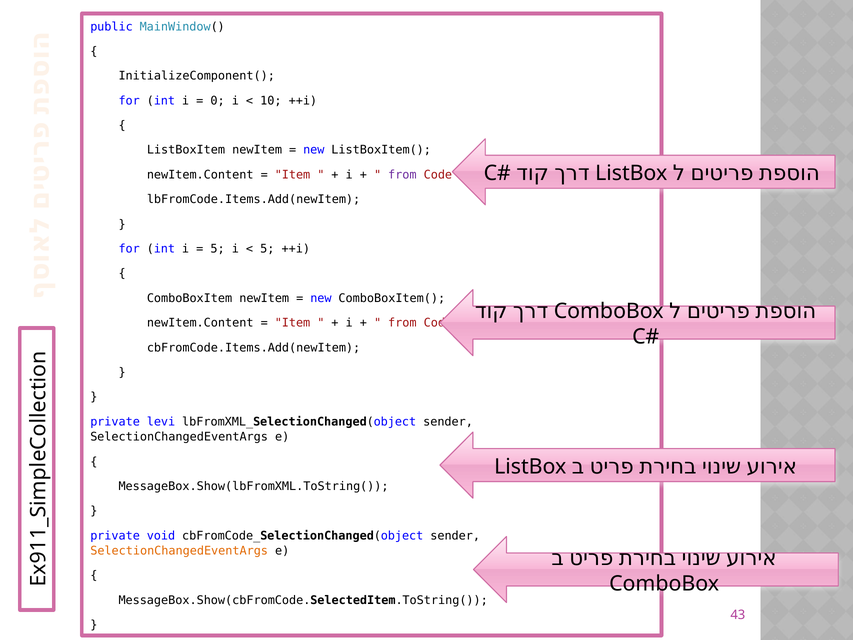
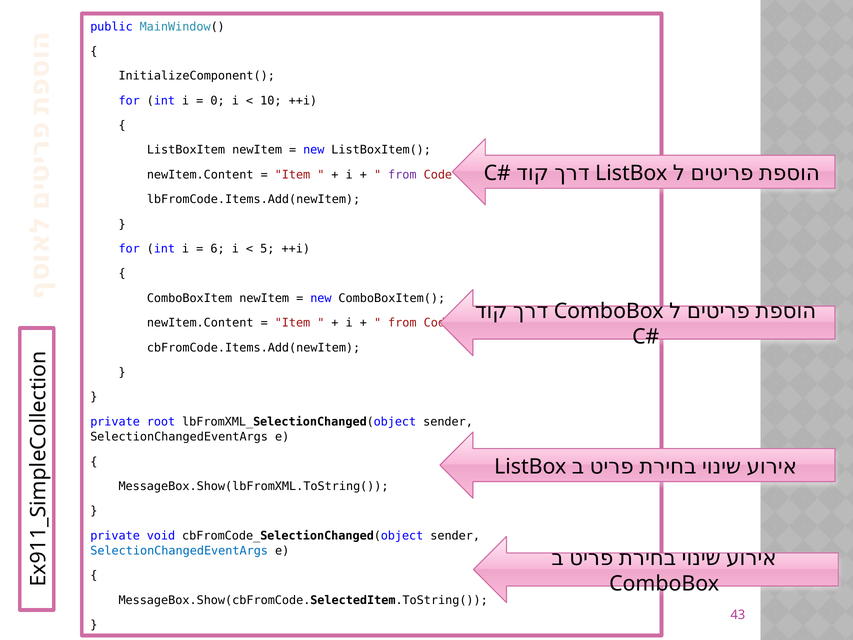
5: 5 -> 6 (218, 249)
levi: levi -> root (161, 422)
SelectionChangedEventArgs colour: orange -> blue (179, 551)
